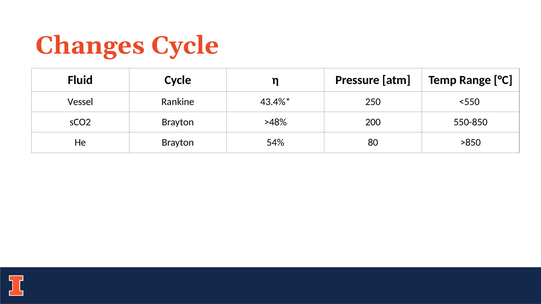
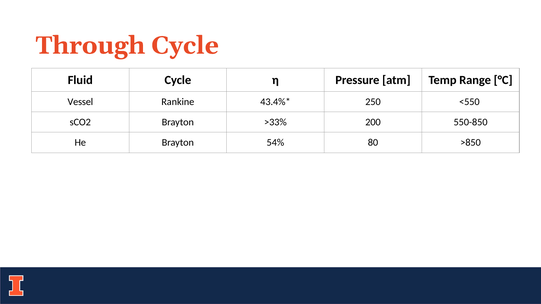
Changes: Changes -> Through (90, 45)
>48%: >48% -> >33% (275, 122)
